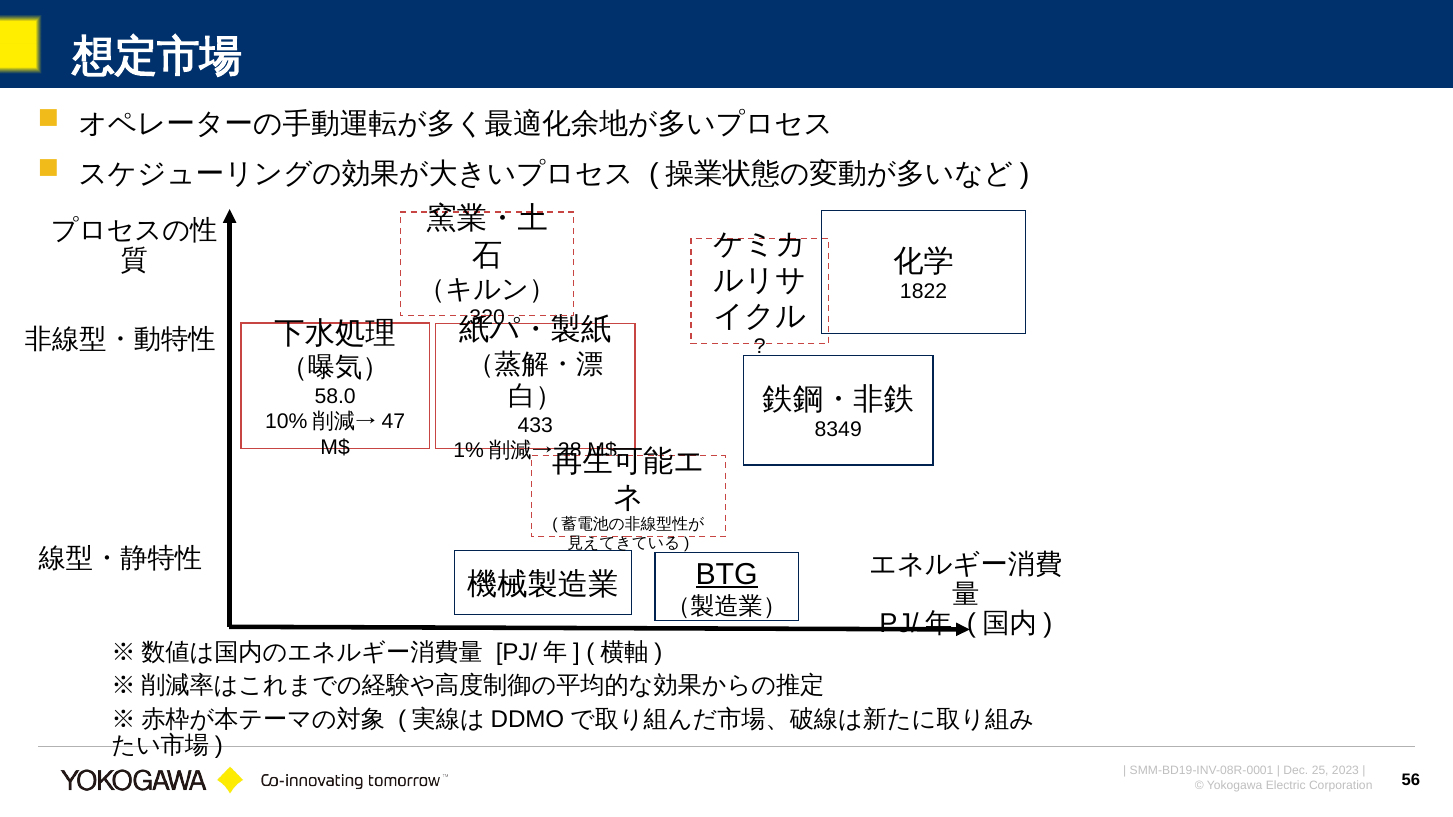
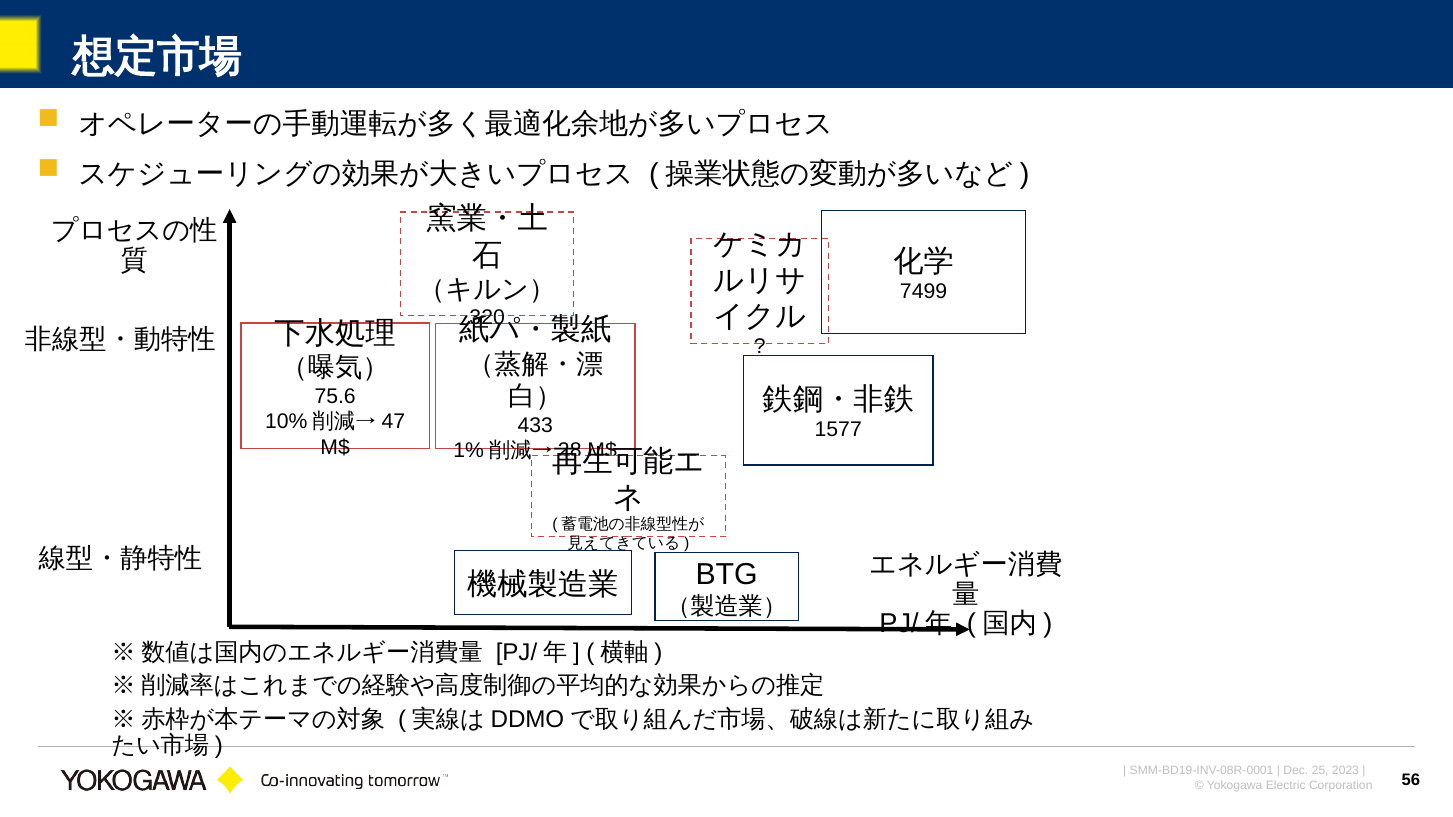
1822: 1822 -> 7499 (924, 292)
58.0: 58.0 -> 75.6 (335, 396)
8349: 8349 -> 1577 (838, 430)
BTG underline: present -> none (727, 574)
